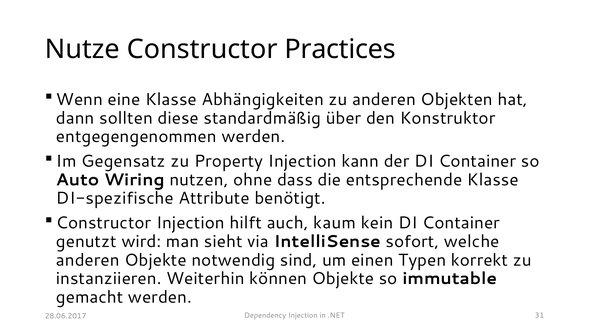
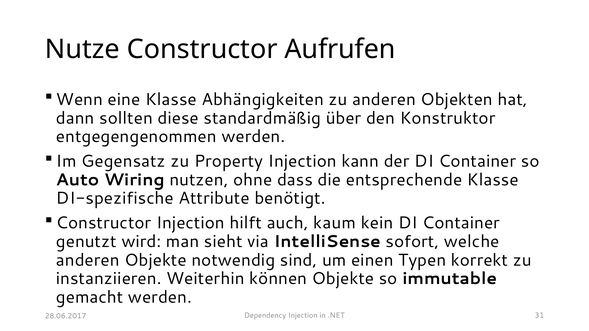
Practices: Practices -> Aufrufen (340, 49)
